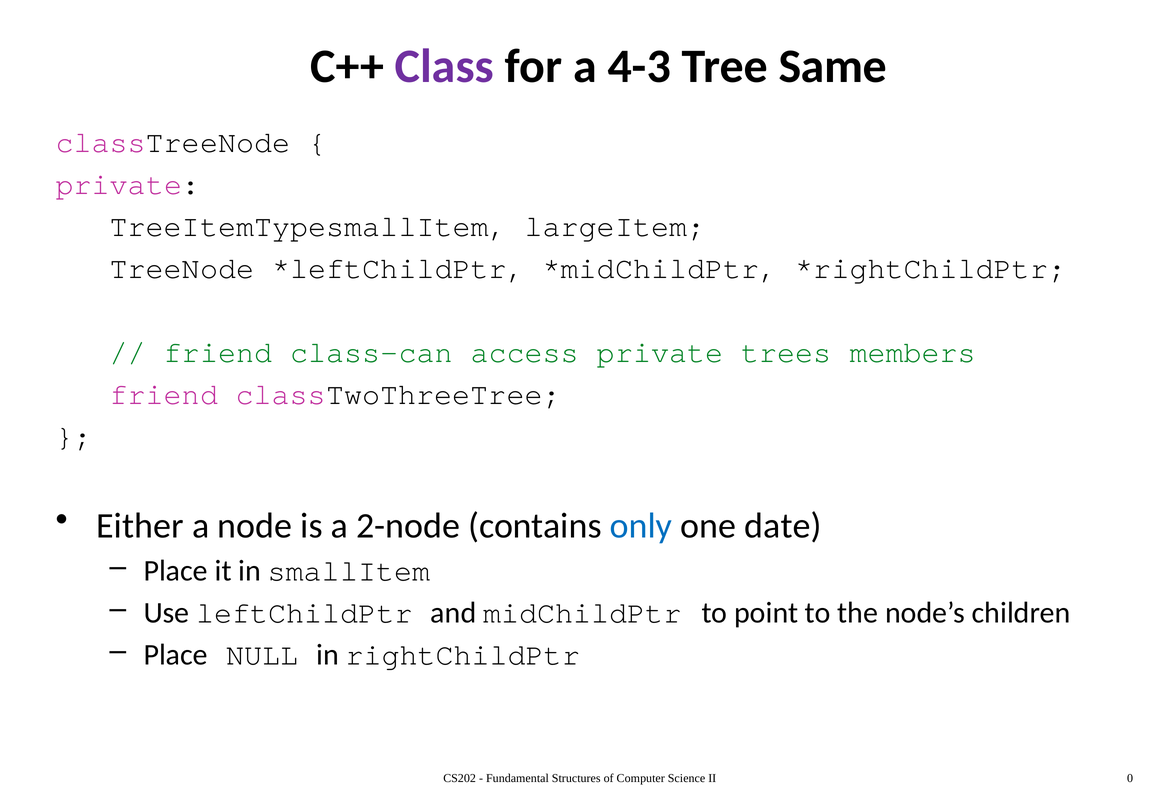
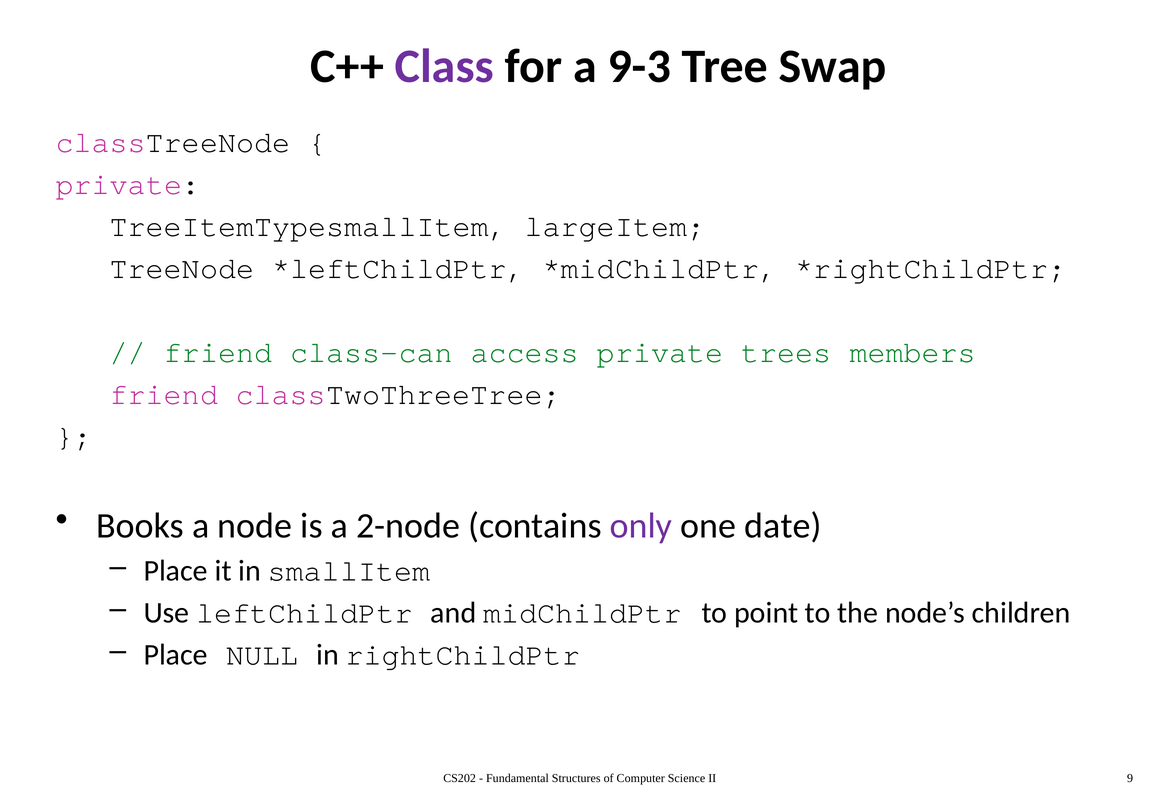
4-3: 4-3 -> 9-3 (639, 66)
Same: Same -> Swap (833, 66)
Either: Either -> Books (140, 526)
only colour: blue -> purple (641, 526)
0: 0 -> 9 (1130, 778)
